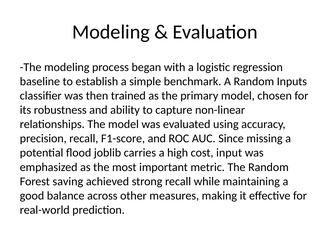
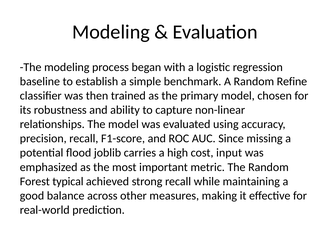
Inputs: Inputs -> Refine (292, 82)
saving: saving -> typical (68, 182)
